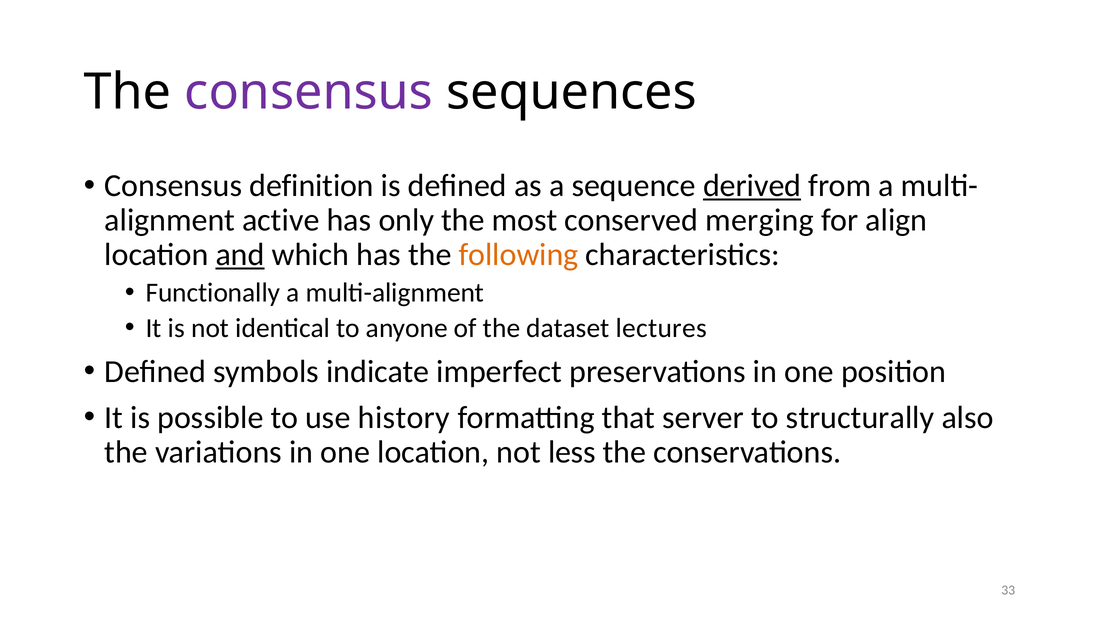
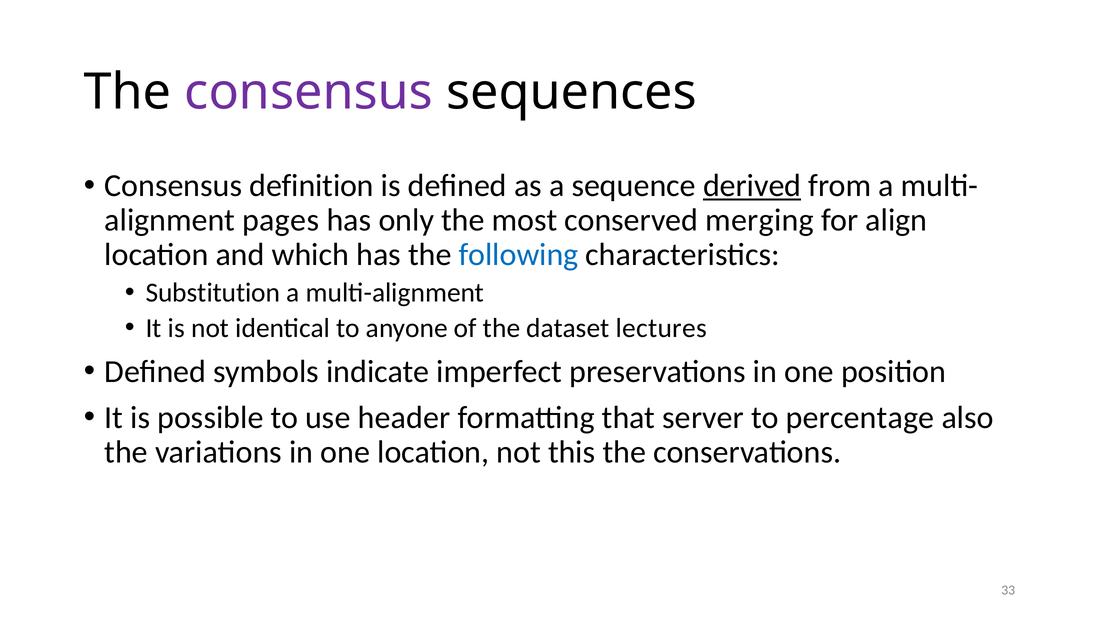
active: active -> pages (281, 220)
and underline: present -> none (240, 255)
following colour: orange -> blue (519, 255)
Functionally: Functionally -> Substitution (213, 293)
history: history -> header (404, 418)
structurally: structurally -> percentage (860, 418)
less: less -> this (572, 452)
